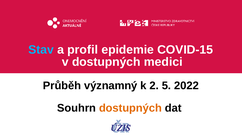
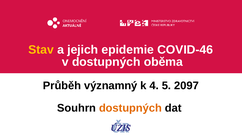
Stav colour: light blue -> yellow (41, 50)
profil: profil -> jejich (83, 50)
COVID-15: COVID-15 -> COVID-46 (185, 50)
medici: medici -> oběma (163, 62)
2: 2 -> 4 (154, 86)
2022: 2022 -> 2097 (186, 86)
